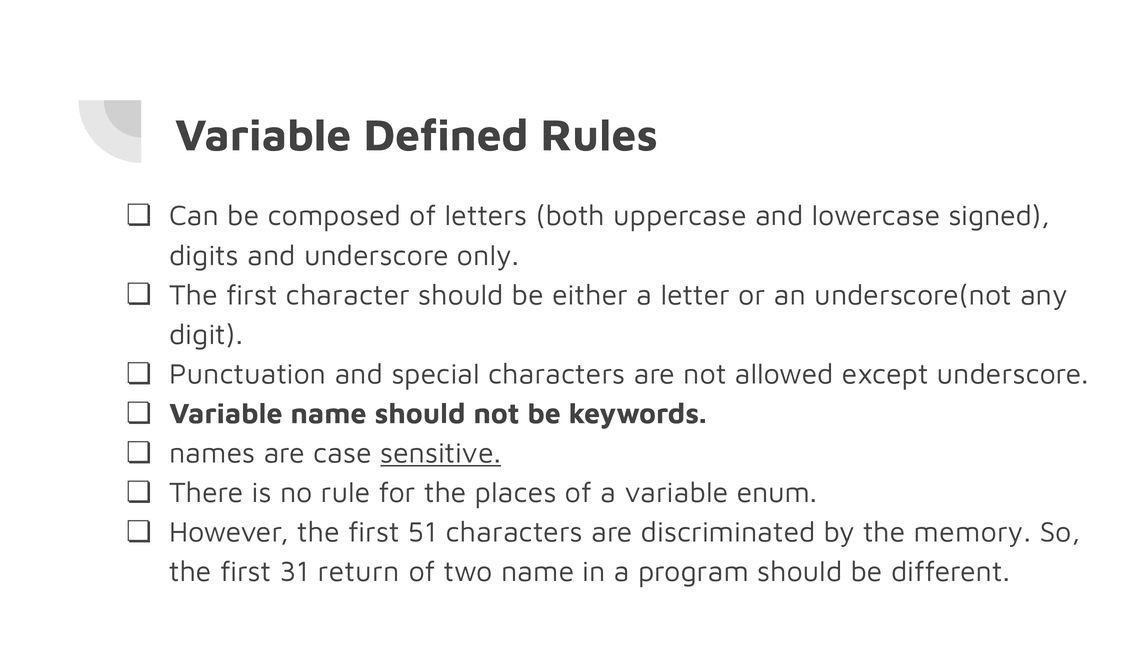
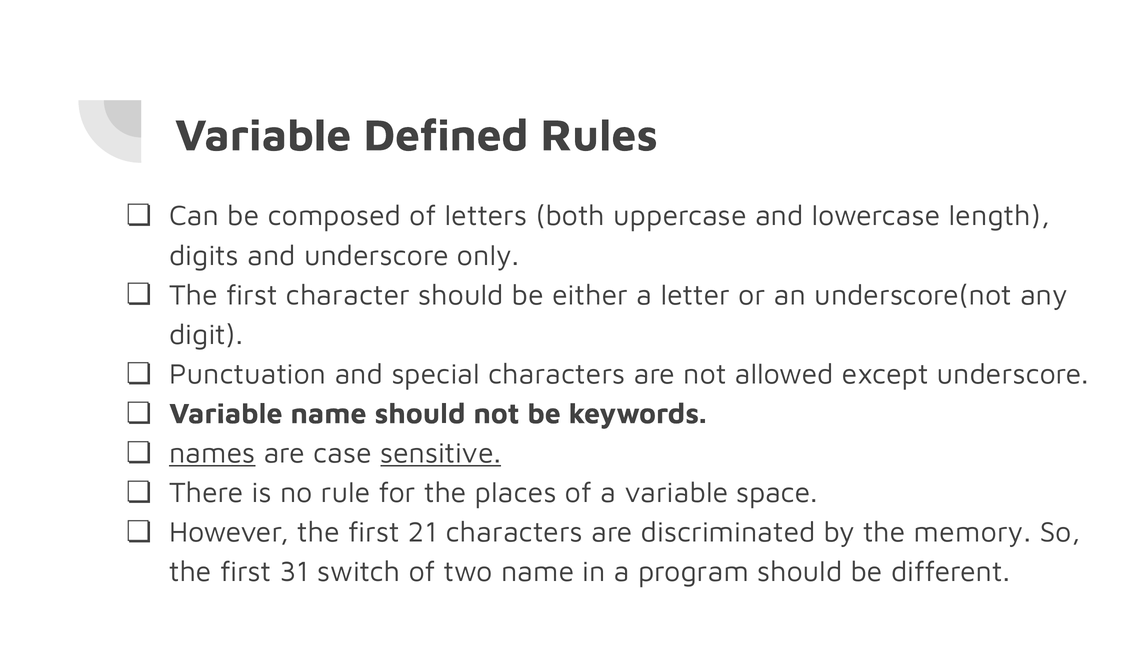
signed: signed -> length (999, 216)
names underline: none -> present (212, 453)
enum: enum -> space (777, 493)
51: 51 -> 21 (423, 533)
return: return -> switch (359, 572)
